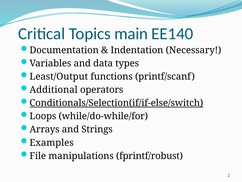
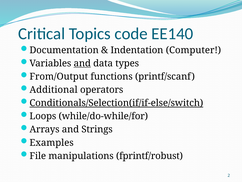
main: main -> code (131, 34)
Necessary: Necessary -> Computer (193, 50)
and underline: none -> present (82, 63)
Least/Output: Least/Output -> From/Output (59, 76)
